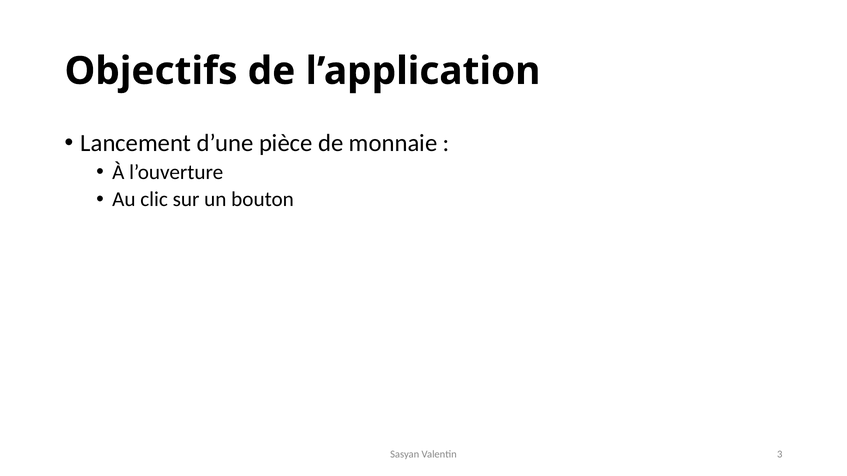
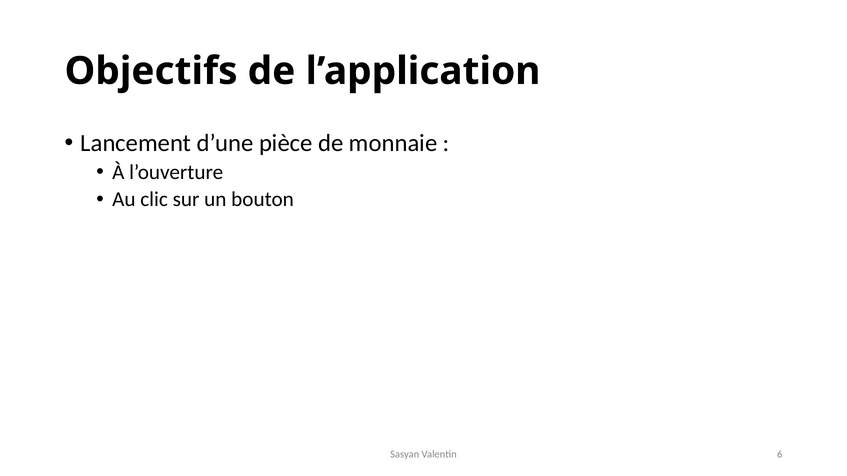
3: 3 -> 6 (780, 455)
